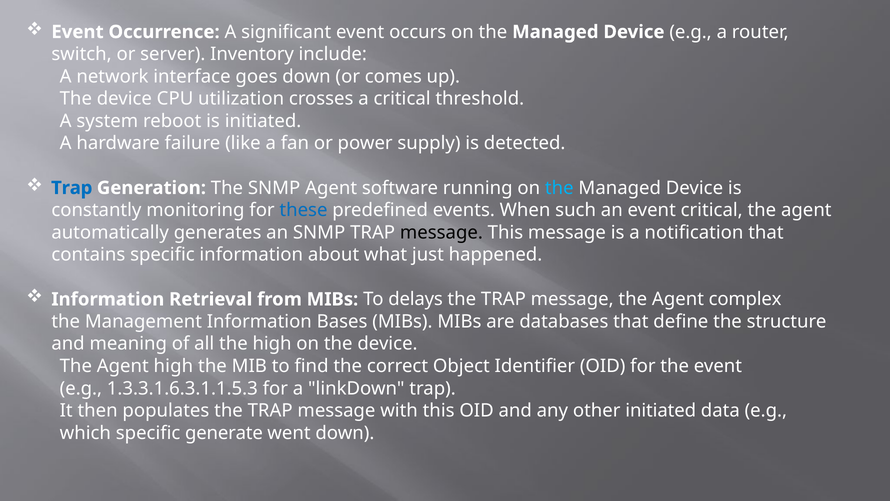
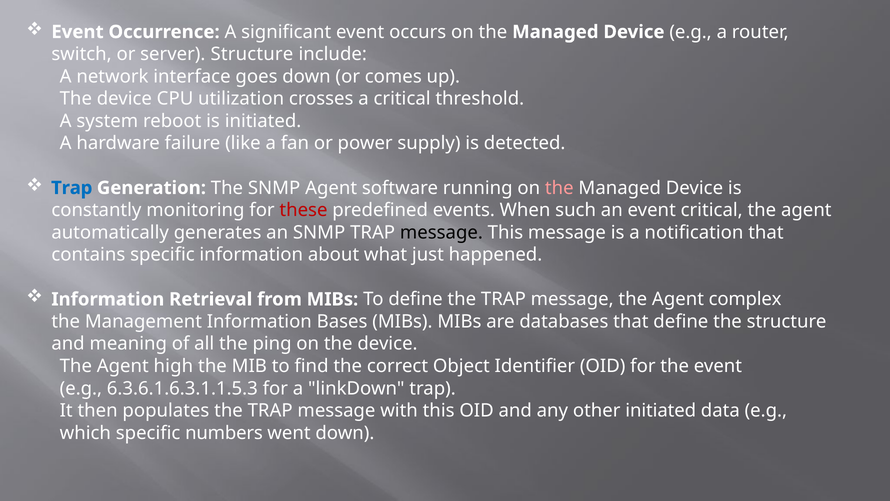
server Inventory: Inventory -> Structure (252, 54)
the colour: light blue -> pink (559, 188)
these colour: blue -> red (303, 210)
To delays: delays -> define (416, 299)
the high: high -> ping (272, 344)
1.3.3.1.6.3.1.1.5.3: 1.3.3.1.6.3.1.1.5.3 -> 6.3.6.1.6.3.1.1.5.3 (182, 388)
generate: generate -> numbers (224, 433)
